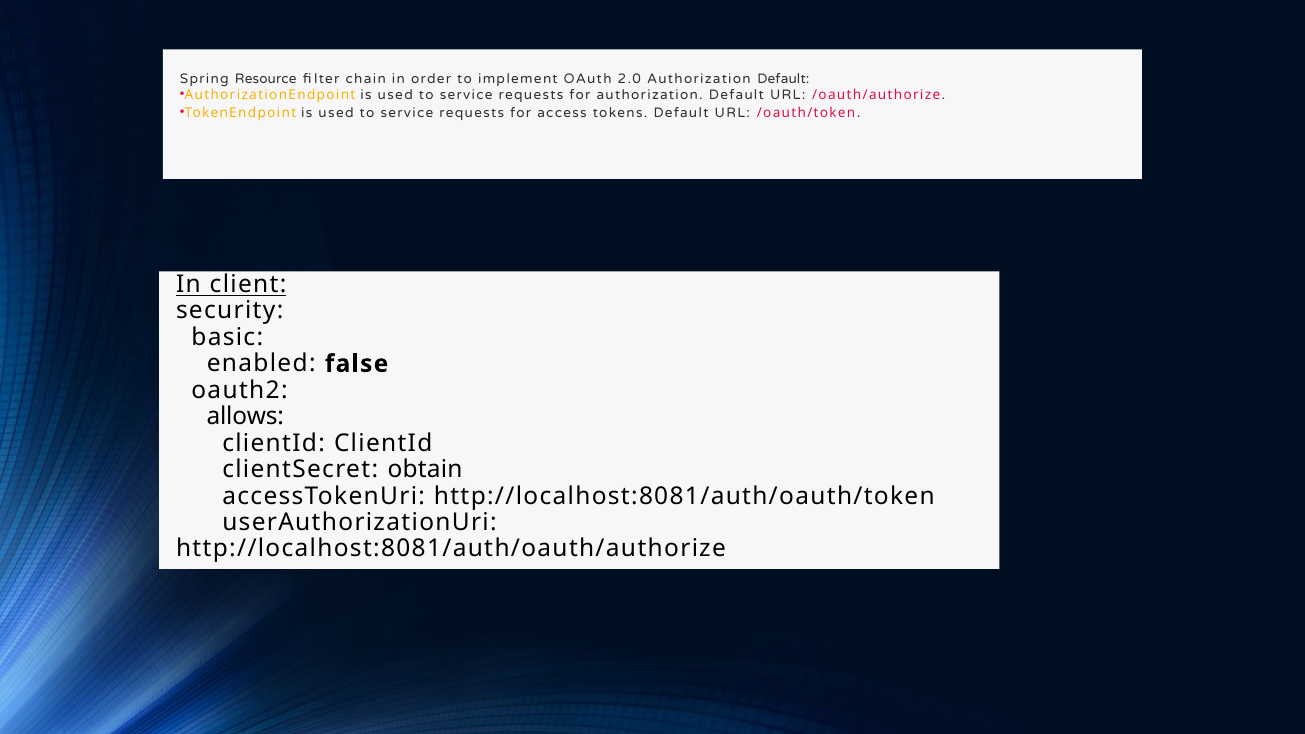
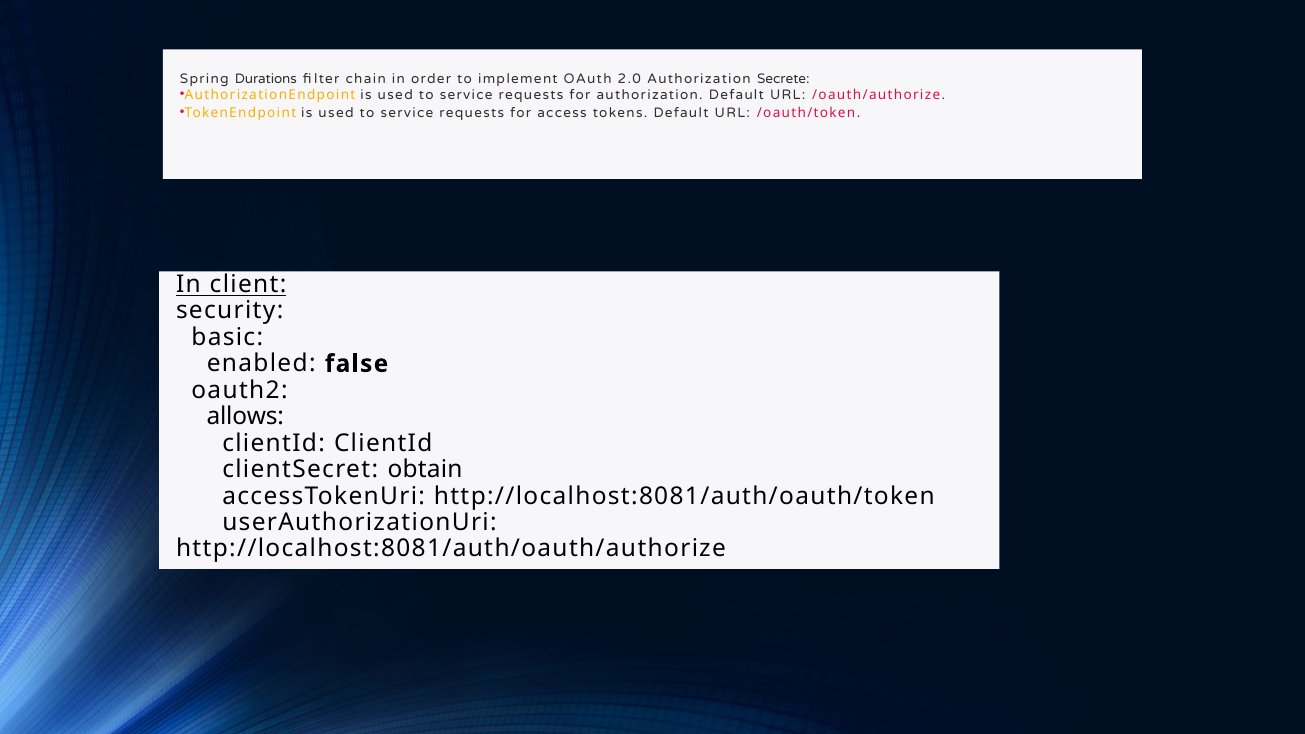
Resource: Resource -> Durations (266, 79)
2.0 Authorization Default: Default -> Secrete (783, 79)
